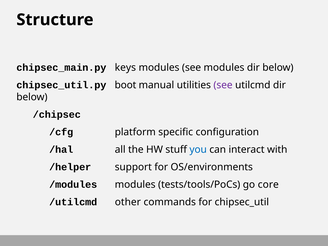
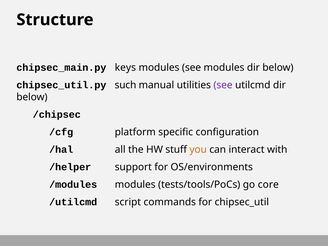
boot: boot -> such (125, 85)
you colour: blue -> orange (198, 150)
other: other -> script (128, 202)
